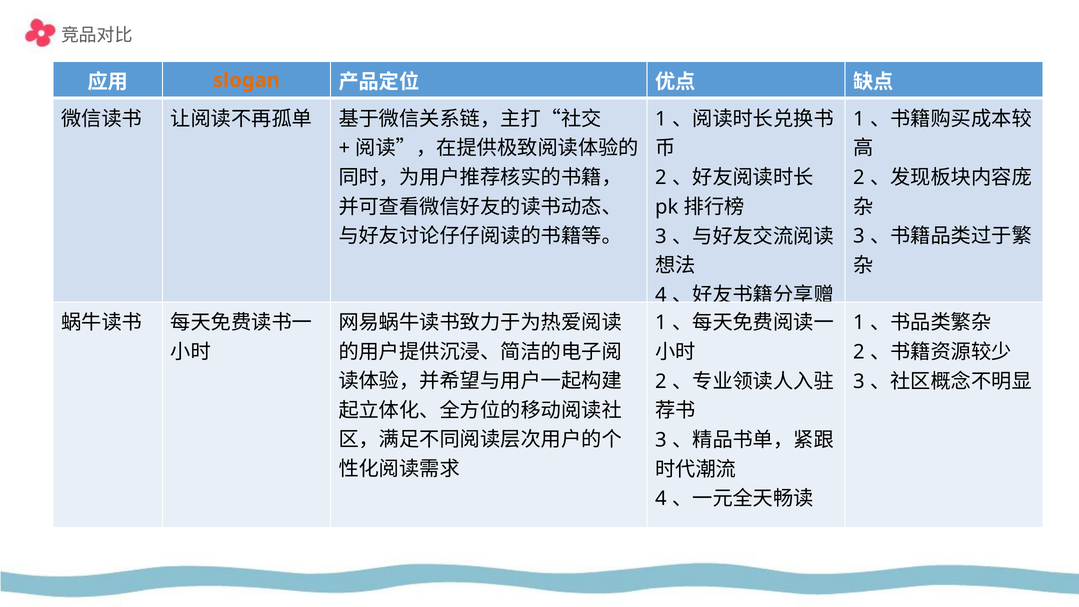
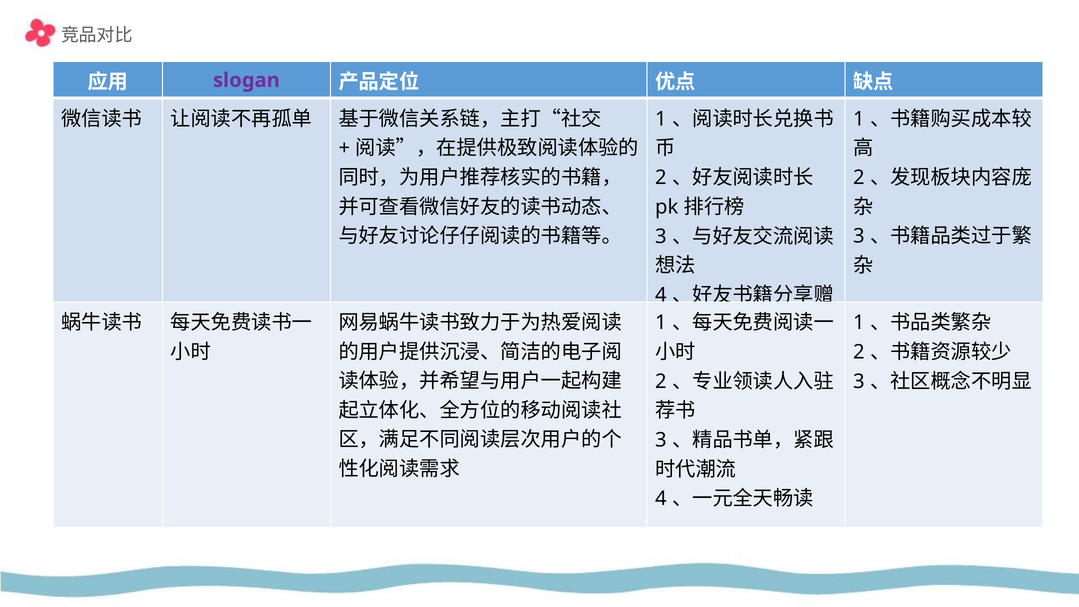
slogan colour: orange -> purple (246, 80)
